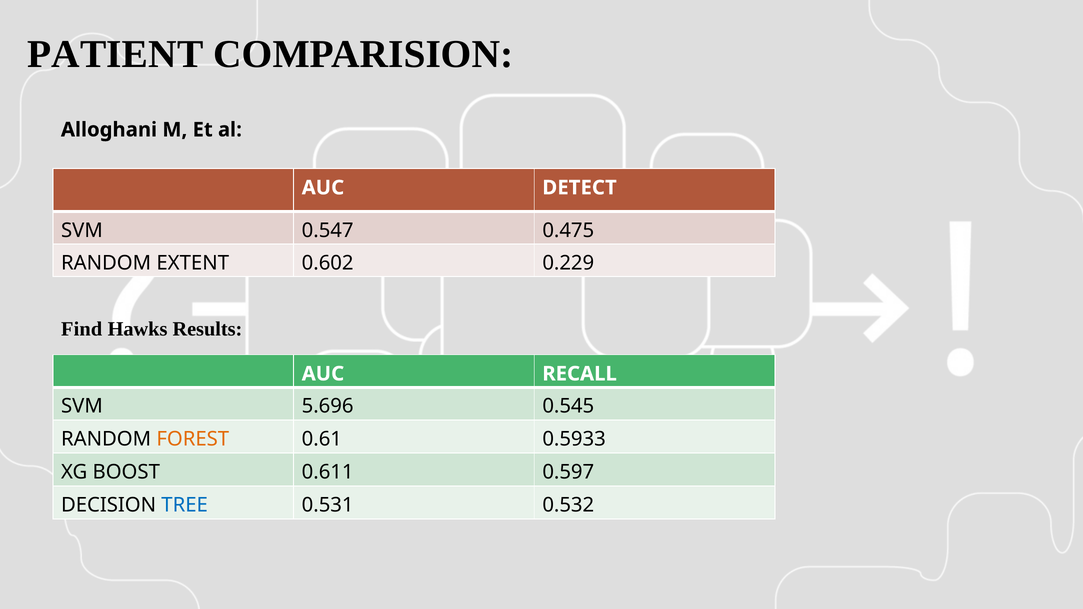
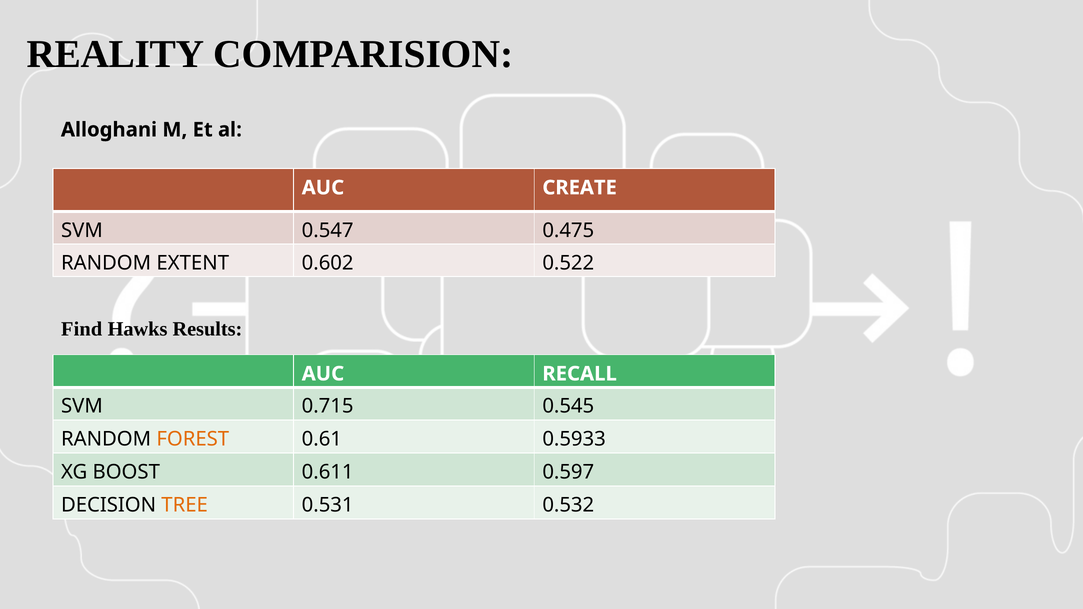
PATIENT: PATIENT -> REALITY (116, 54)
DETECT: DETECT -> CREATE (580, 188)
0.229: 0.229 -> 0.522 (568, 263)
5.696: 5.696 -> 0.715 (328, 406)
TREE colour: blue -> orange (185, 505)
